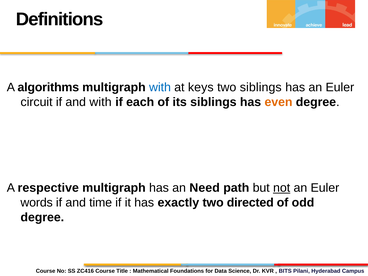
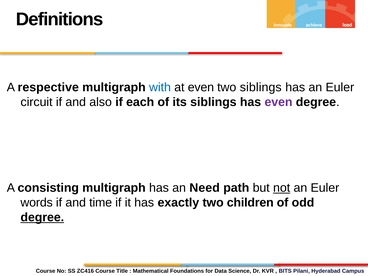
algorithms: algorithms -> respective (48, 87)
at keys: keys -> even (201, 87)
and with: with -> also (101, 102)
even colour: orange -> purple (278, 102)
respective: respective -> consisting (48, 188)
directed: directed -> children (250, 203)
degree underline: none -> present (42, 217)
